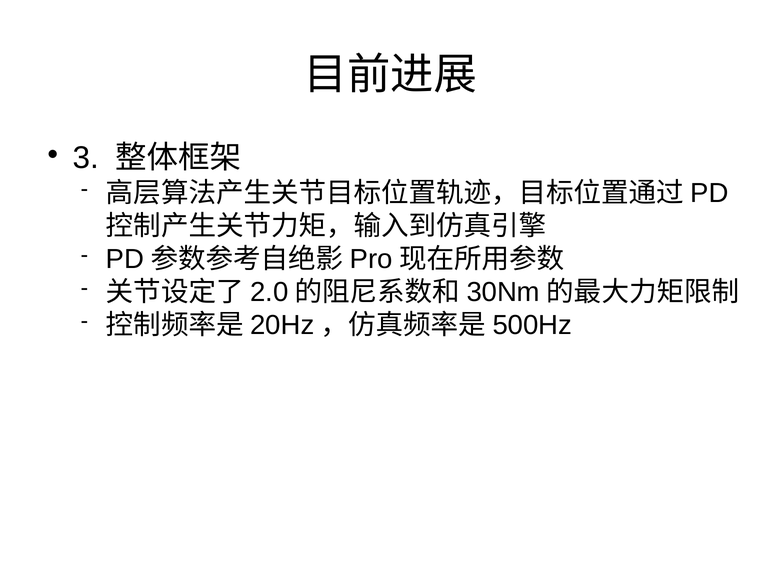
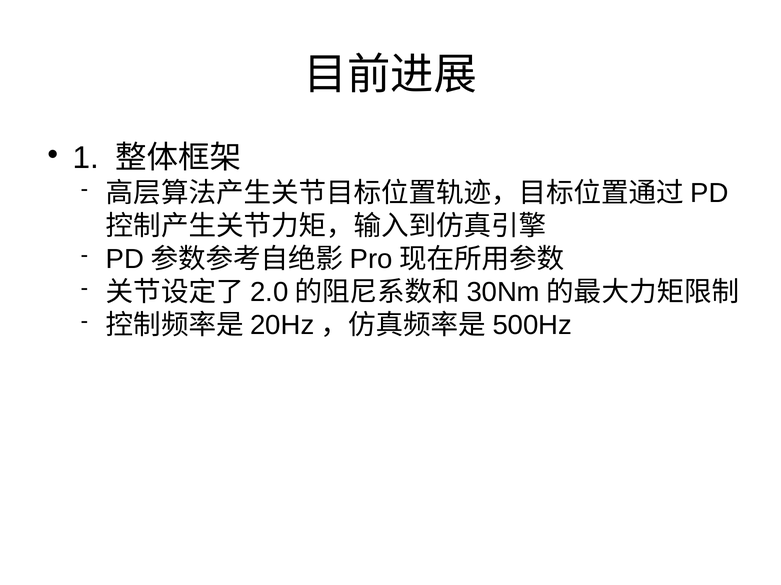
3: 3 -> 1 (86, 158)
